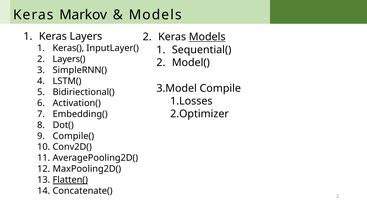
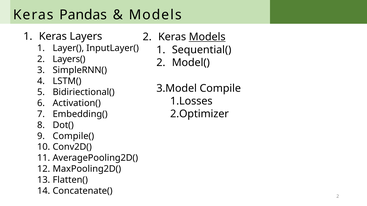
Markov: Markov -> Pandas (83, 15)
Keras(: Keras( -> Layer( (68, 48)
Flatten( underline: present -> none (70, 180)
